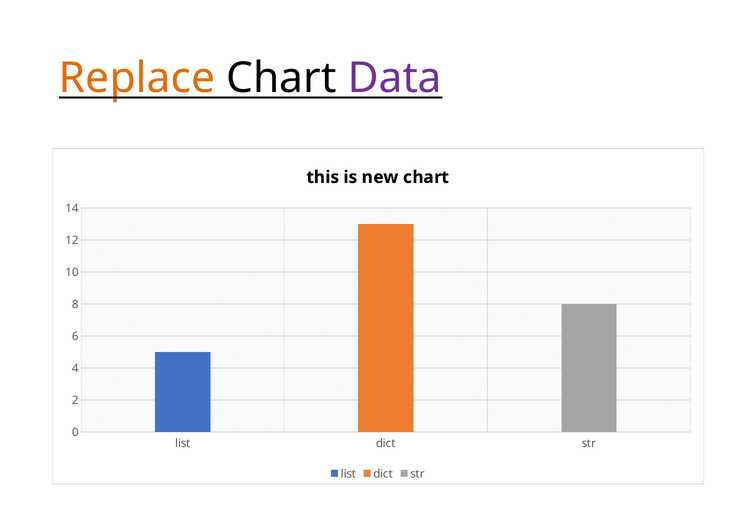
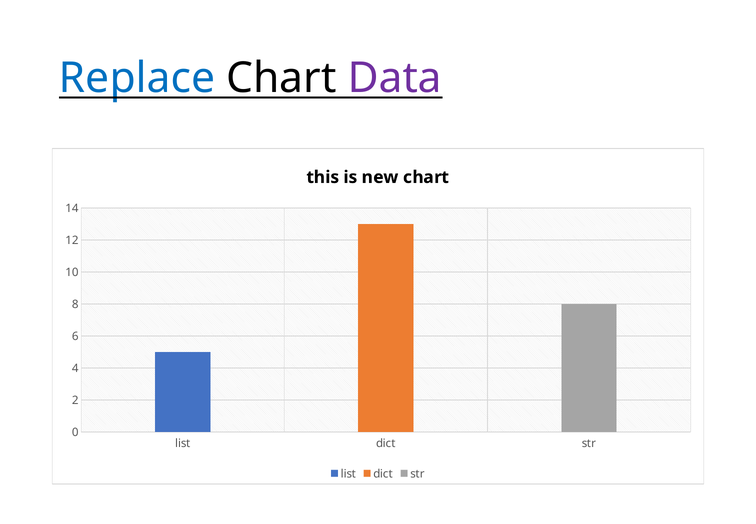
Replace colour: orange -> blue (137, 78)
